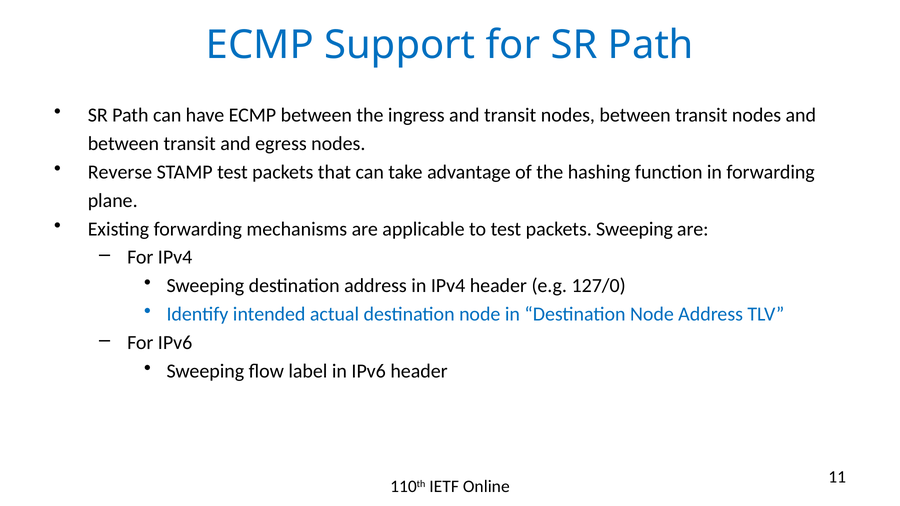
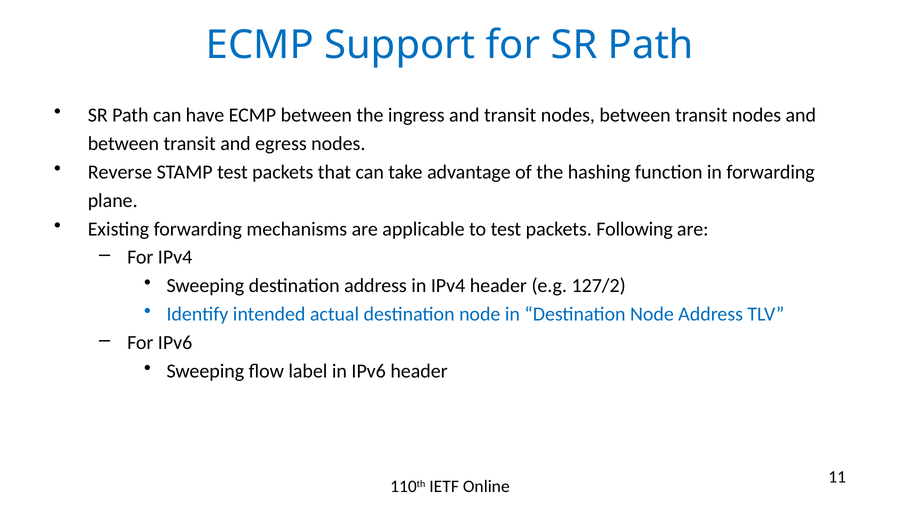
packets Sweeping: Sweeping -> Following (635, 229)
127/0: 127/0 -> 127/2 (599, 286)
